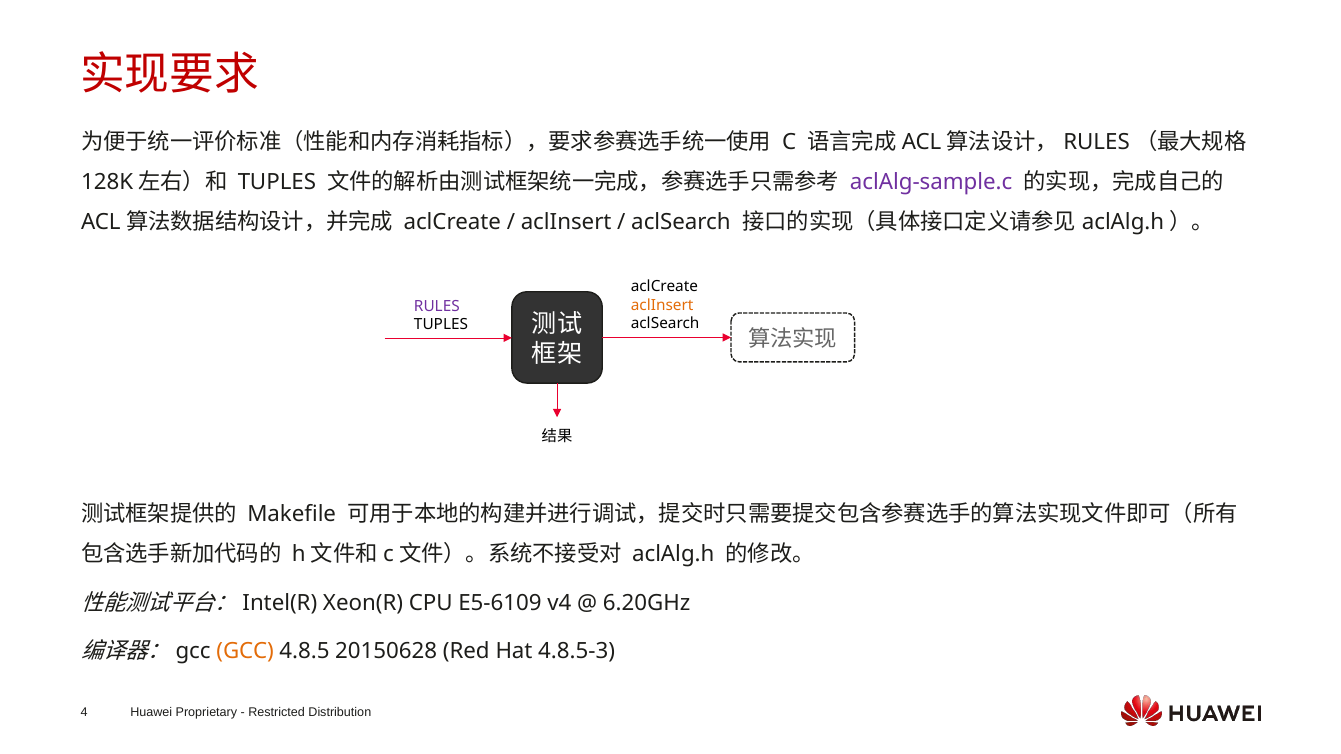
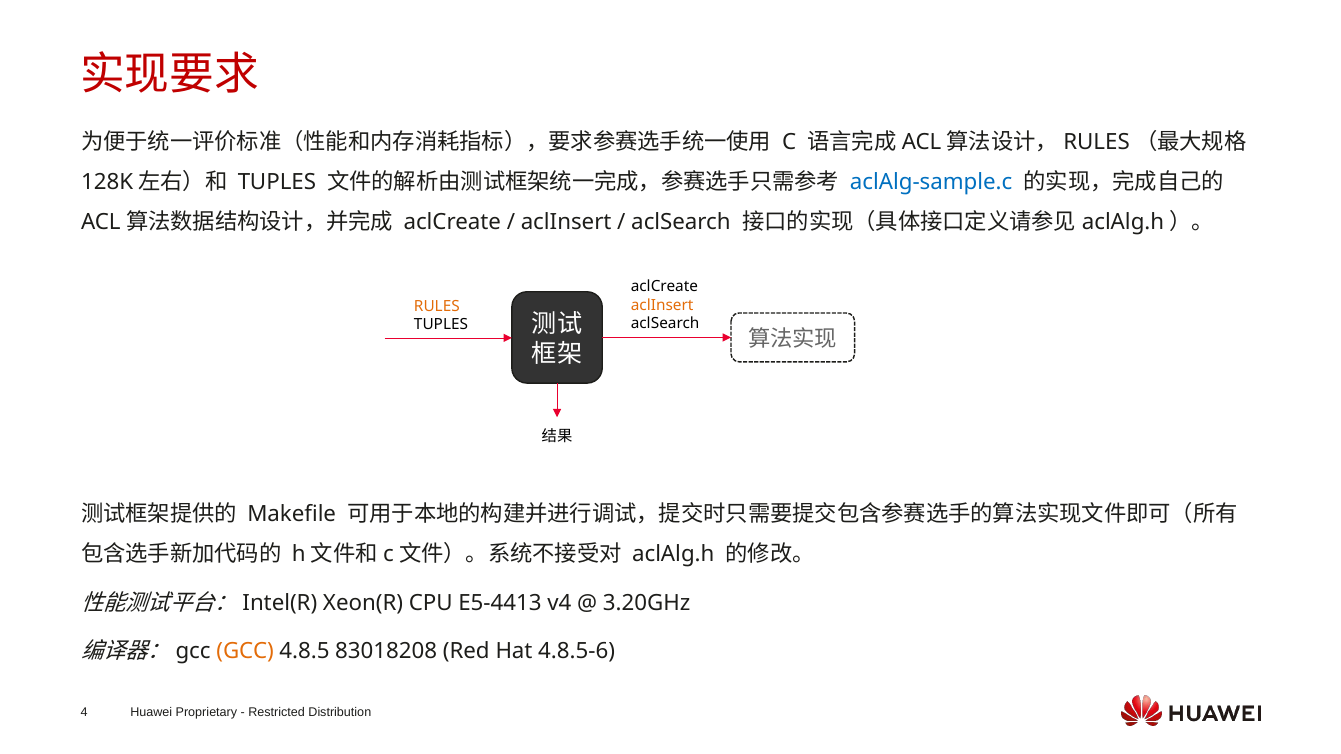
aclAlg-sample.c colour: purple -> blue (931, 182)
RULES colour: purple -> orange (437, 306)
E5-6109: E5-6109 -> E5-4413 (500, 603)
6.20GHz: 6.20GHz -> 3.20GHz (647, 603)
20150628: 20150628 -> 83018208 (386, 651)
4.8.5-3: 4.8.5-3 -> 4.8.5-6 (577, 651)
